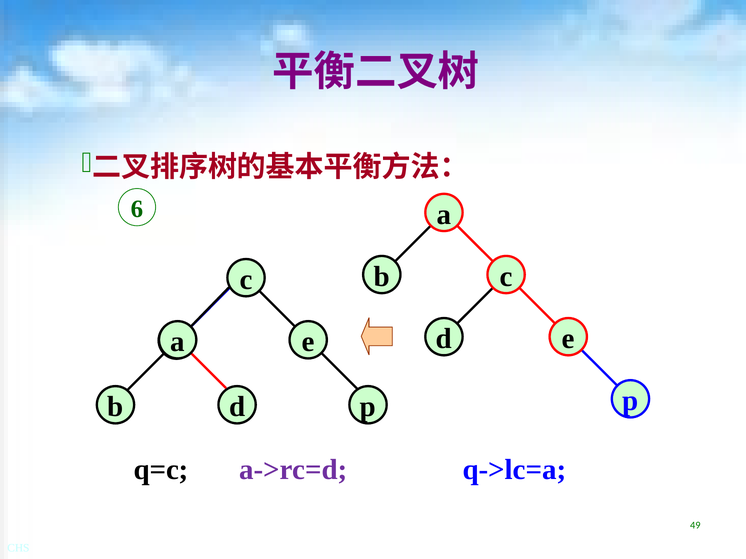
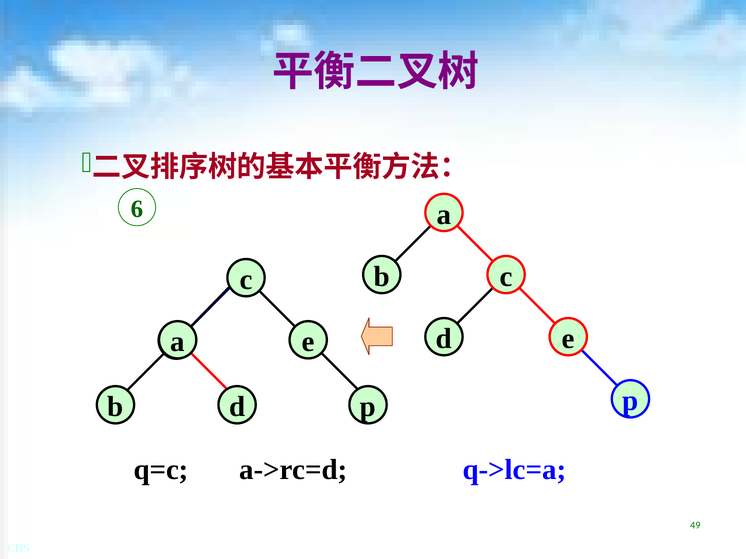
a->rc=d colour: purple -> black (293, 470)
